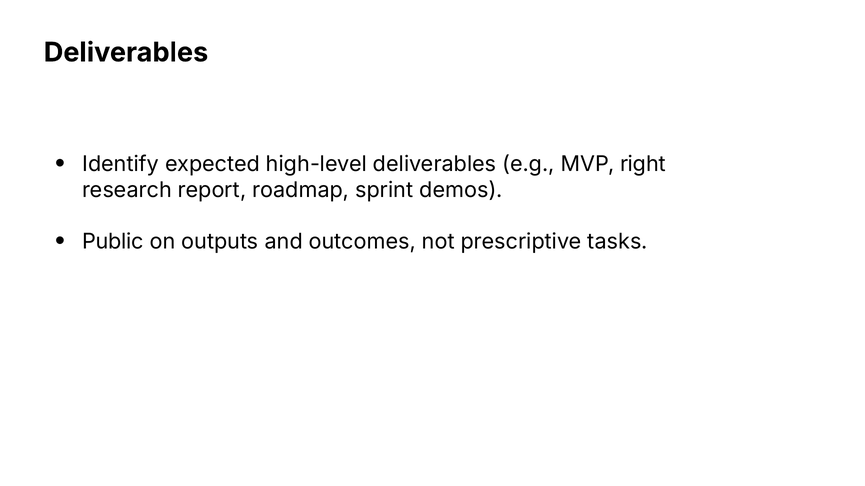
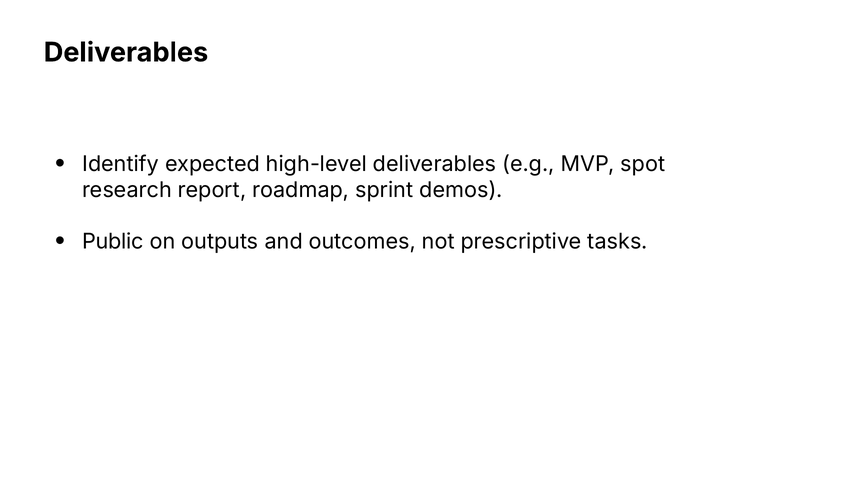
right: right -> spot (643, 164)
